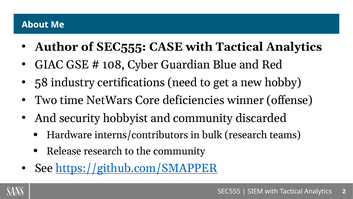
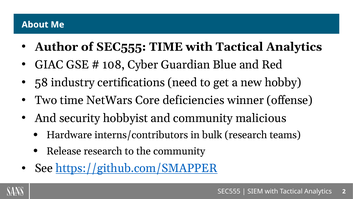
SEC555 CASE: CASE -> TIME (166, 47)
discarded: discarded -> malicious (261, 118)
